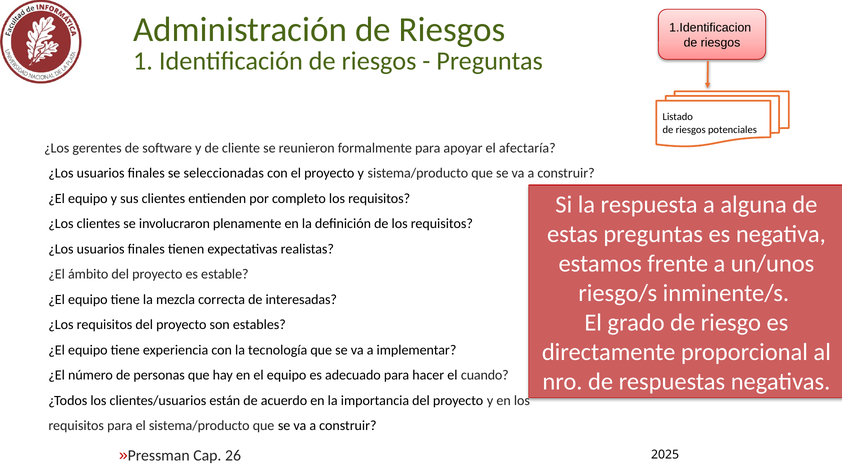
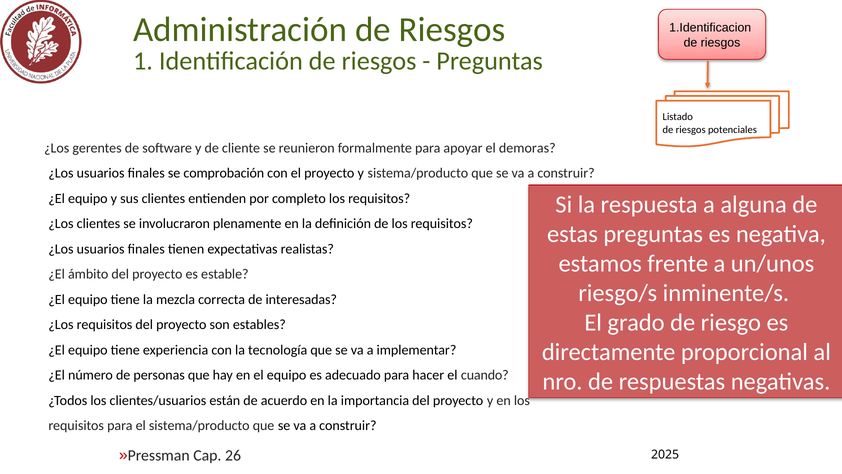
afectaría: afectaría -> demoras (527, 148)
seleccionadas: seleccionadas -> comprobación (224, 173)
